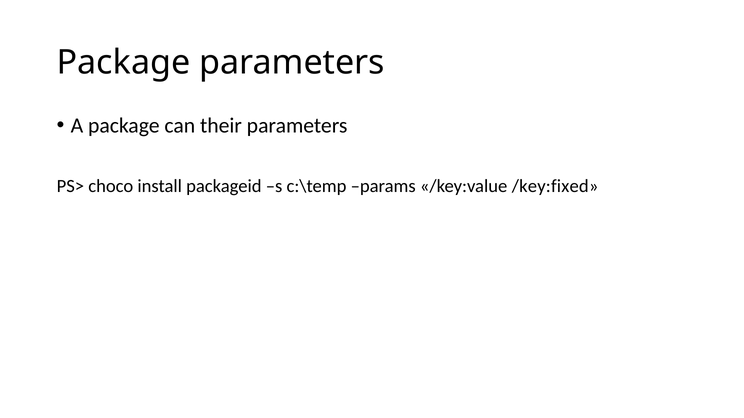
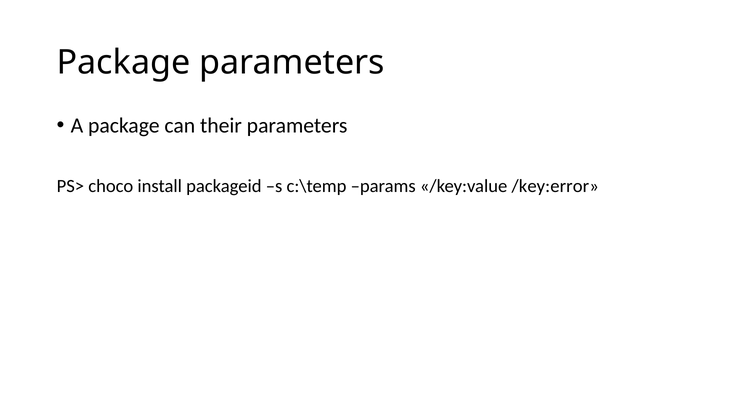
/key:fixed: /key:fixed -> /key:error (555, 187)
